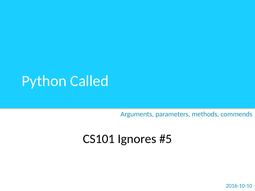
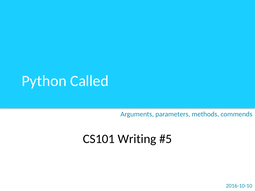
Ignores: Ignores -> Writing (137, 139)
